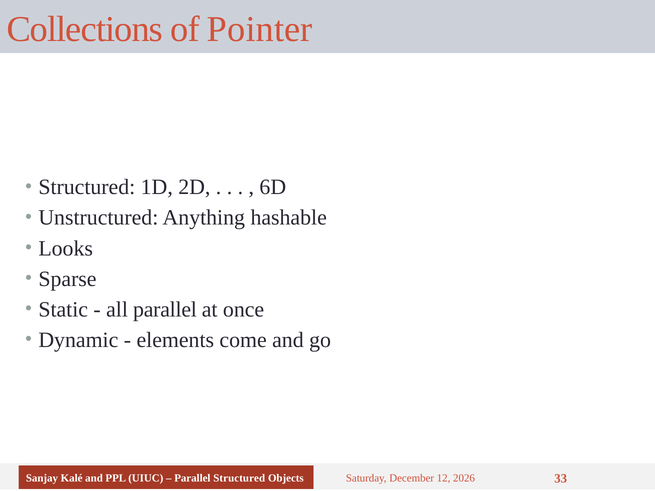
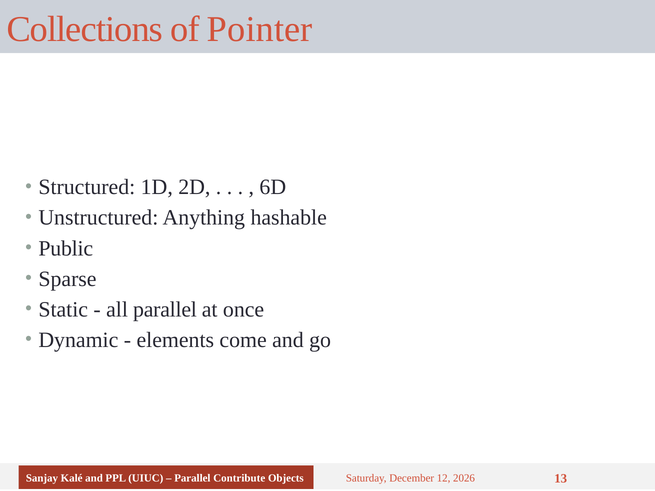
Looks: Looks -> Public (66, 248)
Parallel Structured: Structured -> Contribute (239, 478)
33: 33 -> 13 (561, 479)
